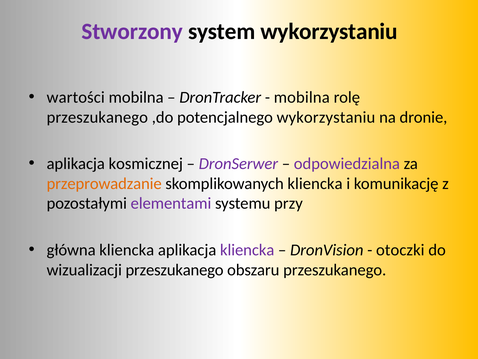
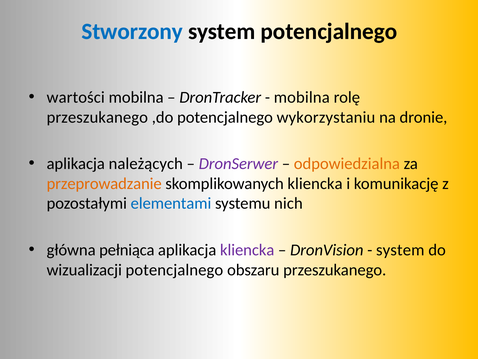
Stworzony colour: purple -> blue (132, 31)
system wykorzystaniu: wykorzystaniu -> potencjalnego (329, 31)
kosmicznej: kosmicznej -> należących (146, 163)
odpowiedzialna colour: purple -> orange (347, 163)
elementami colour: purple -> blue (171, 203)
przy: przy -> nich (288, 203)
główna kliencka: kliencka -> pełniąca (127, 250)
otoczki: otoczki -> system (400, 250)
wizualizacji przeszukanego: przeszukanego -> potencjalnego (174, 270)
